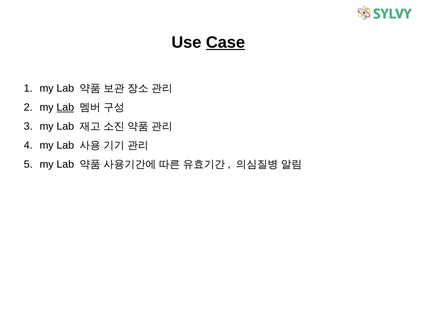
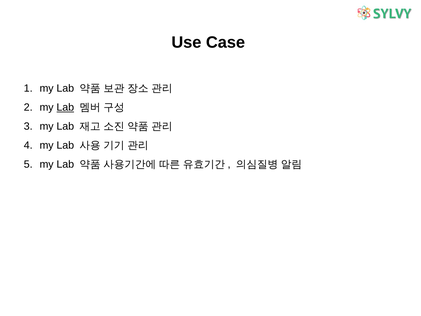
Case underline: present -> none (225, 42)
